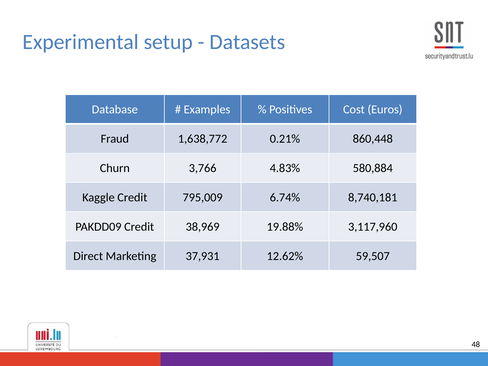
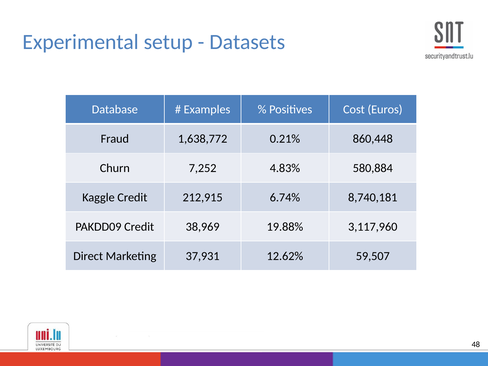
3,766: 3,766 -> 7,252 (203, 168)
795,009: 795,009 -> 212,915 (203, 197)
